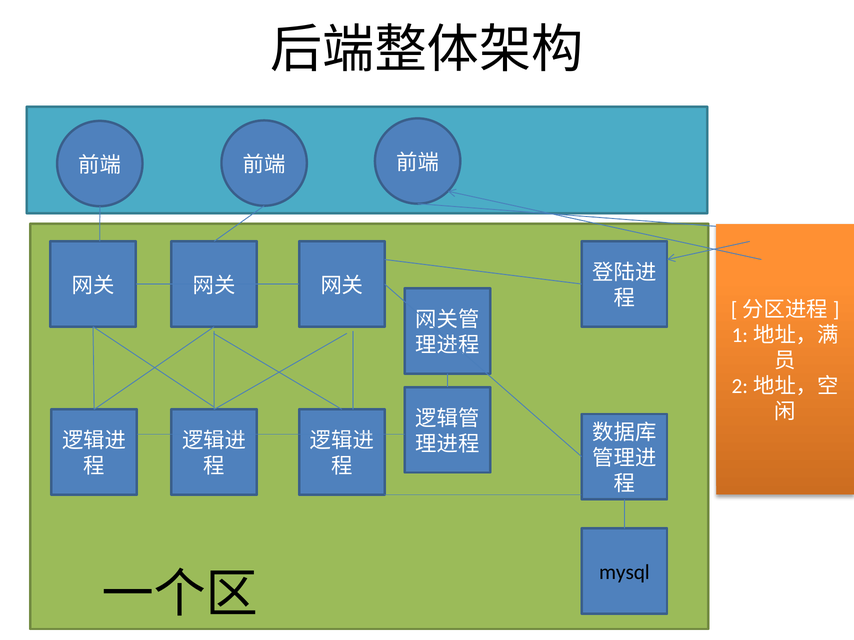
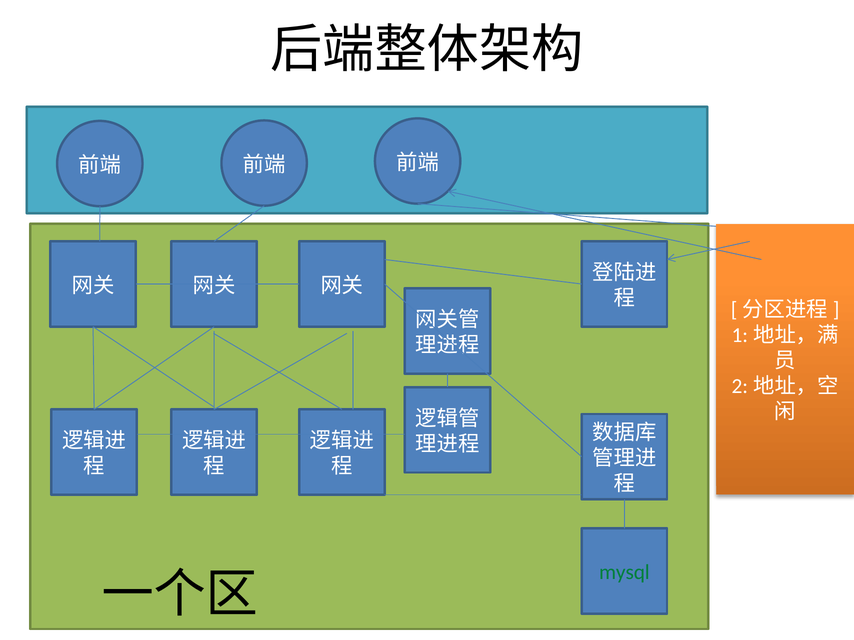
mysql colour: black -> green (624, 573)
